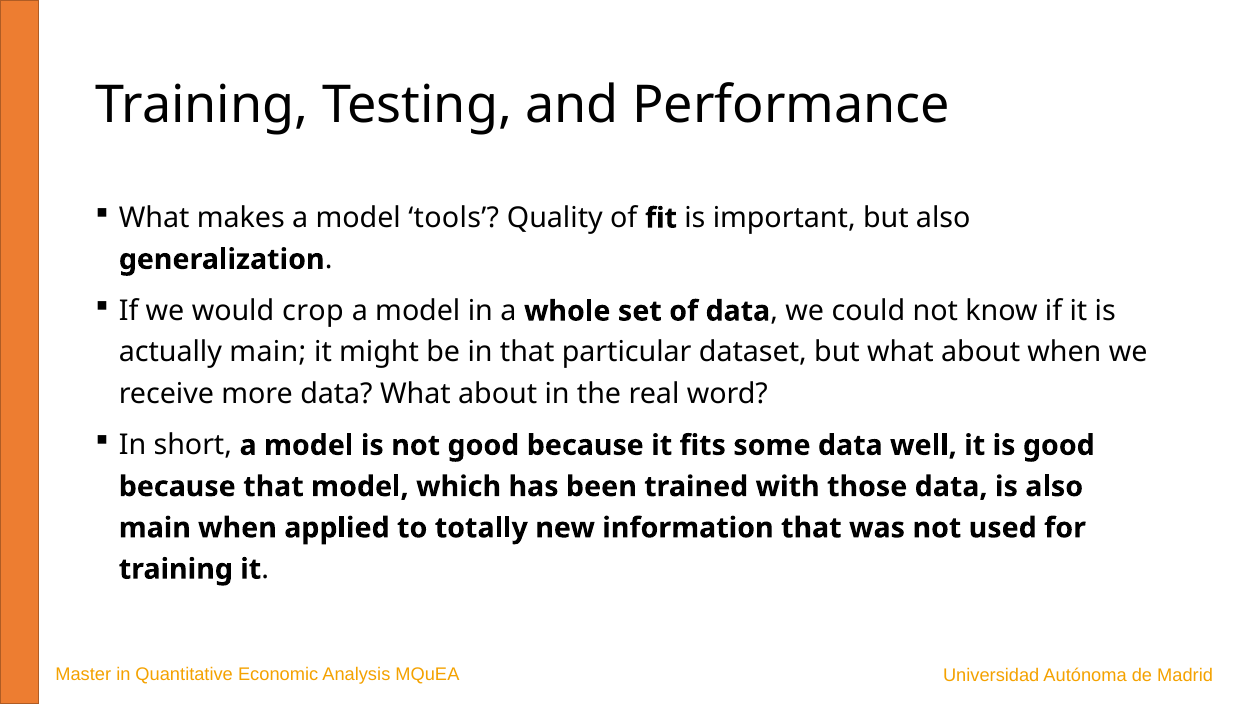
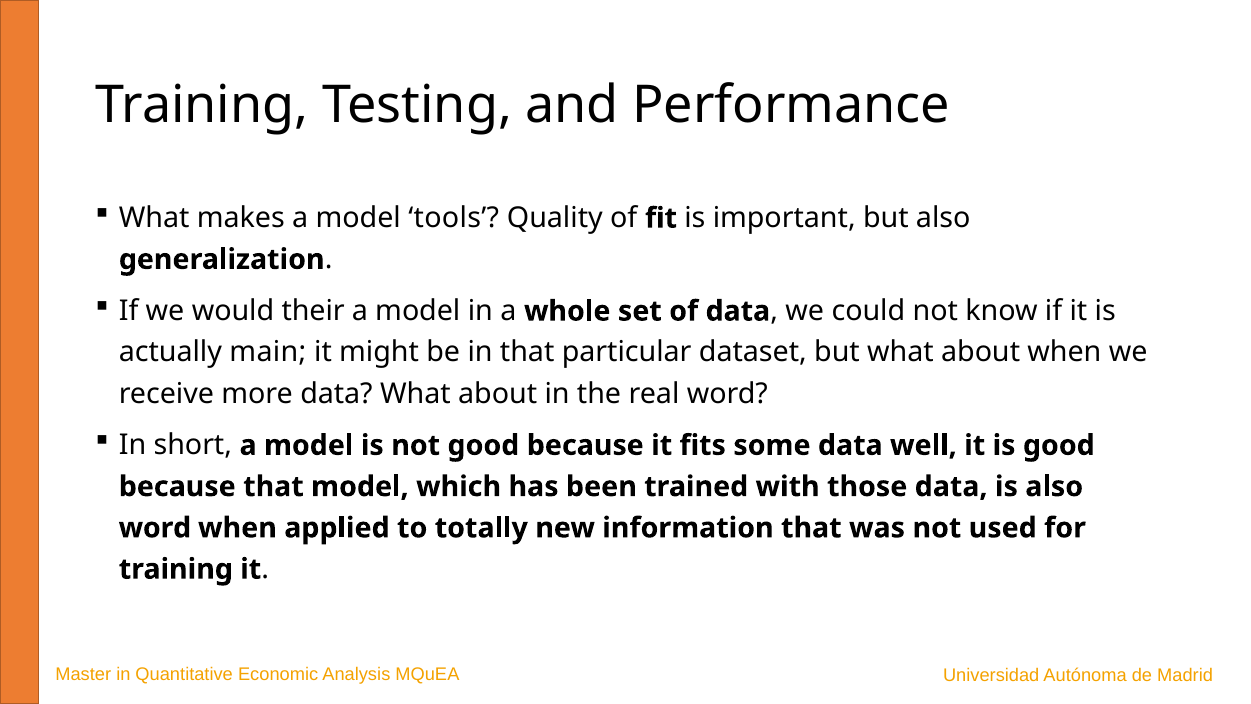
crop: crop -> their (313, 311)
main: main -> word (155, 528)
